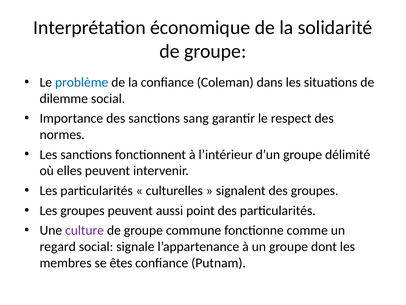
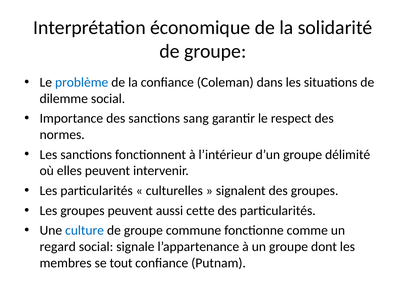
point: point -> cette (200, 210)
culture colour: purple -> blue (85, 230)
êtes: êtes -> tout (121, 263)
